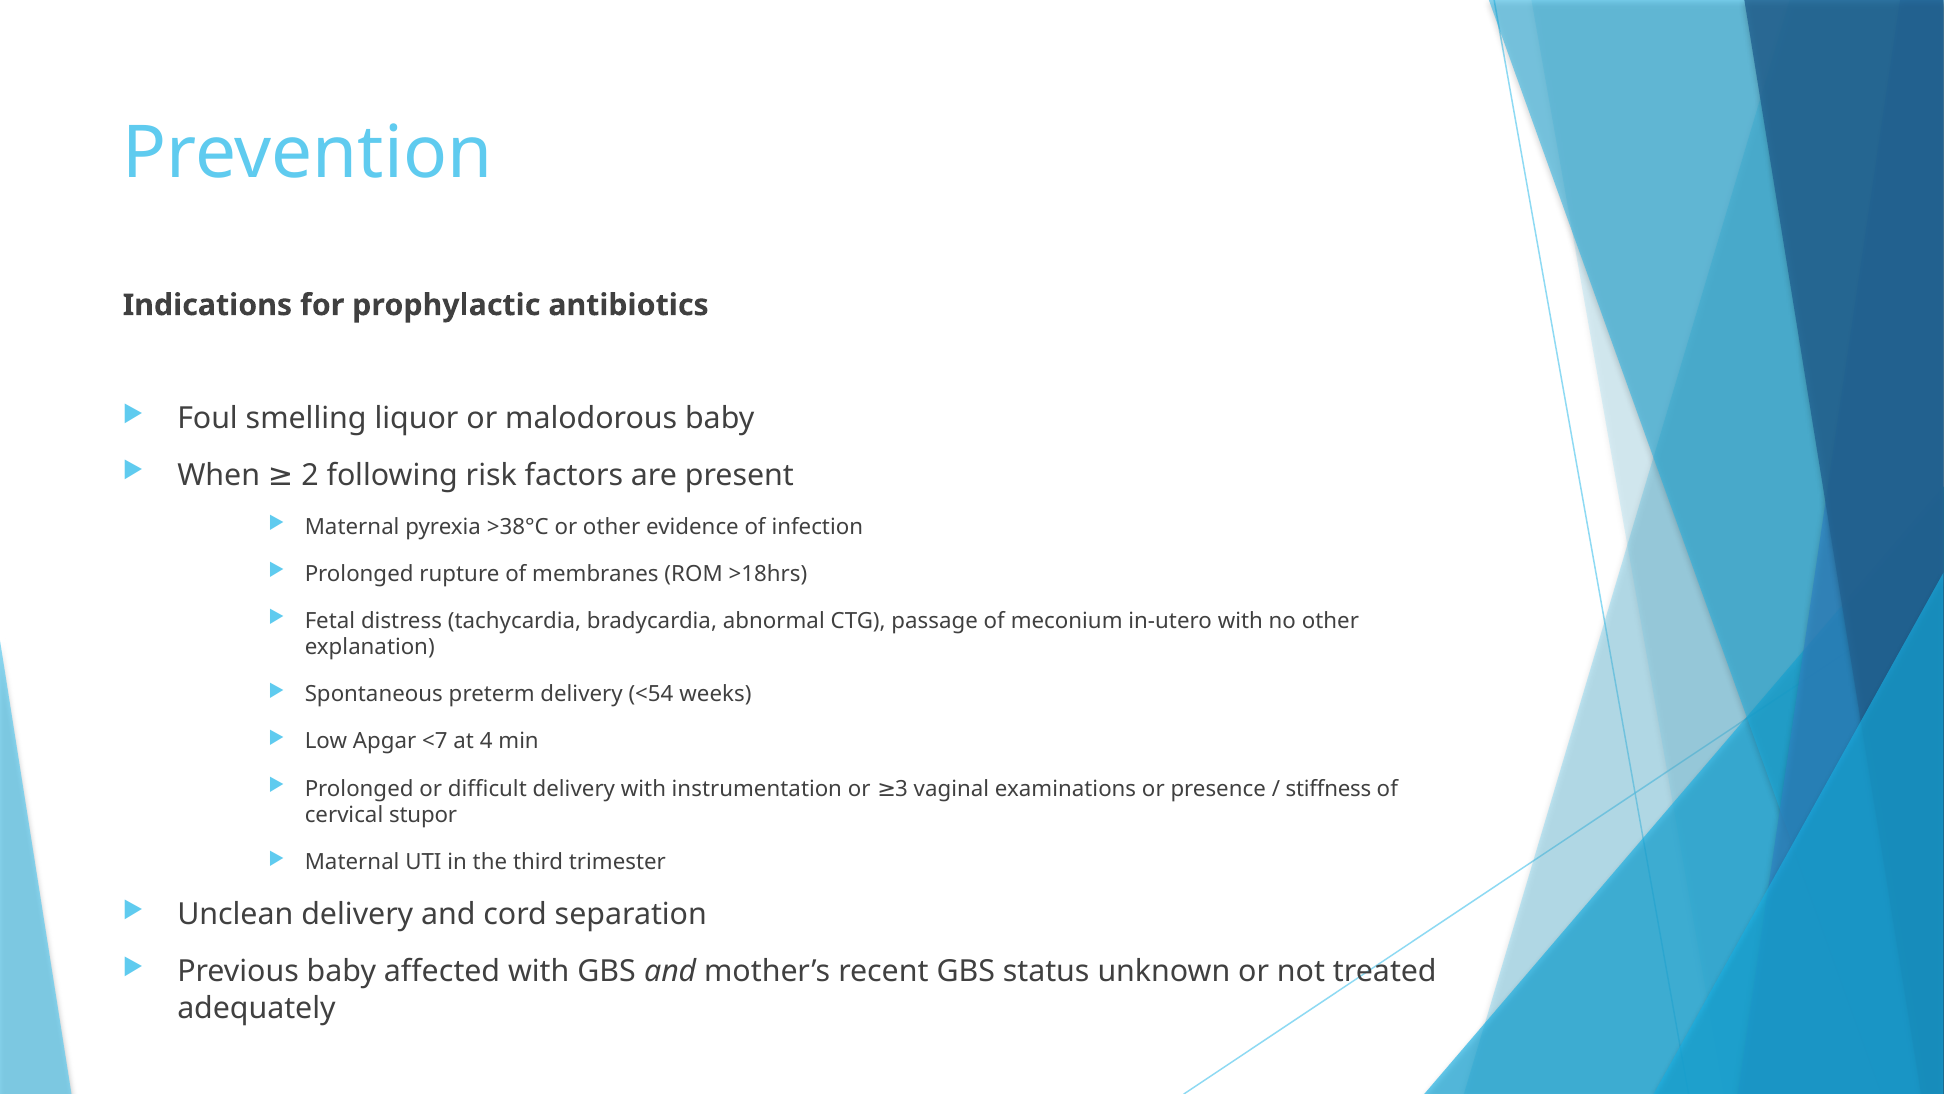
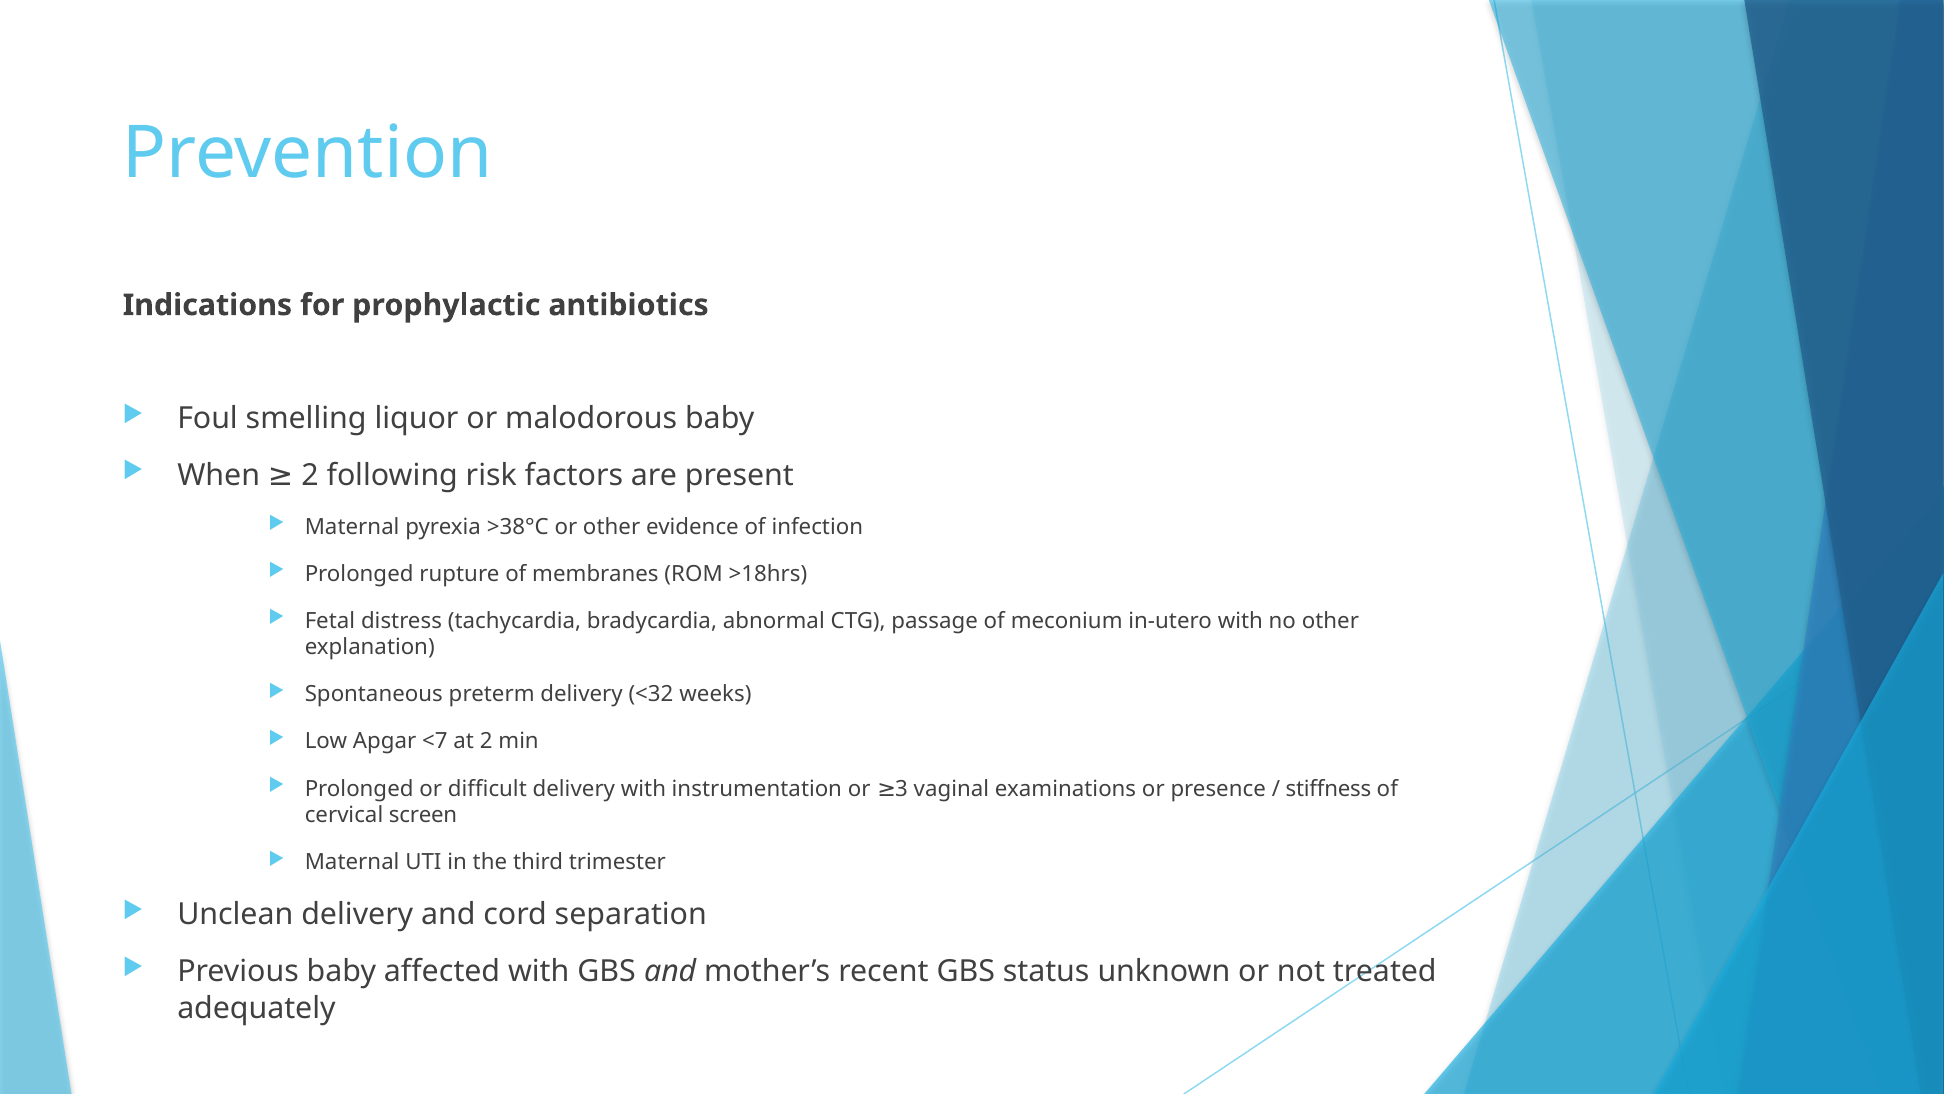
<54: <54 -> <32 (651, 694)
at 4: 4 -> 2 (486, 741)
stupor: stupor -> screen (423, 815)
